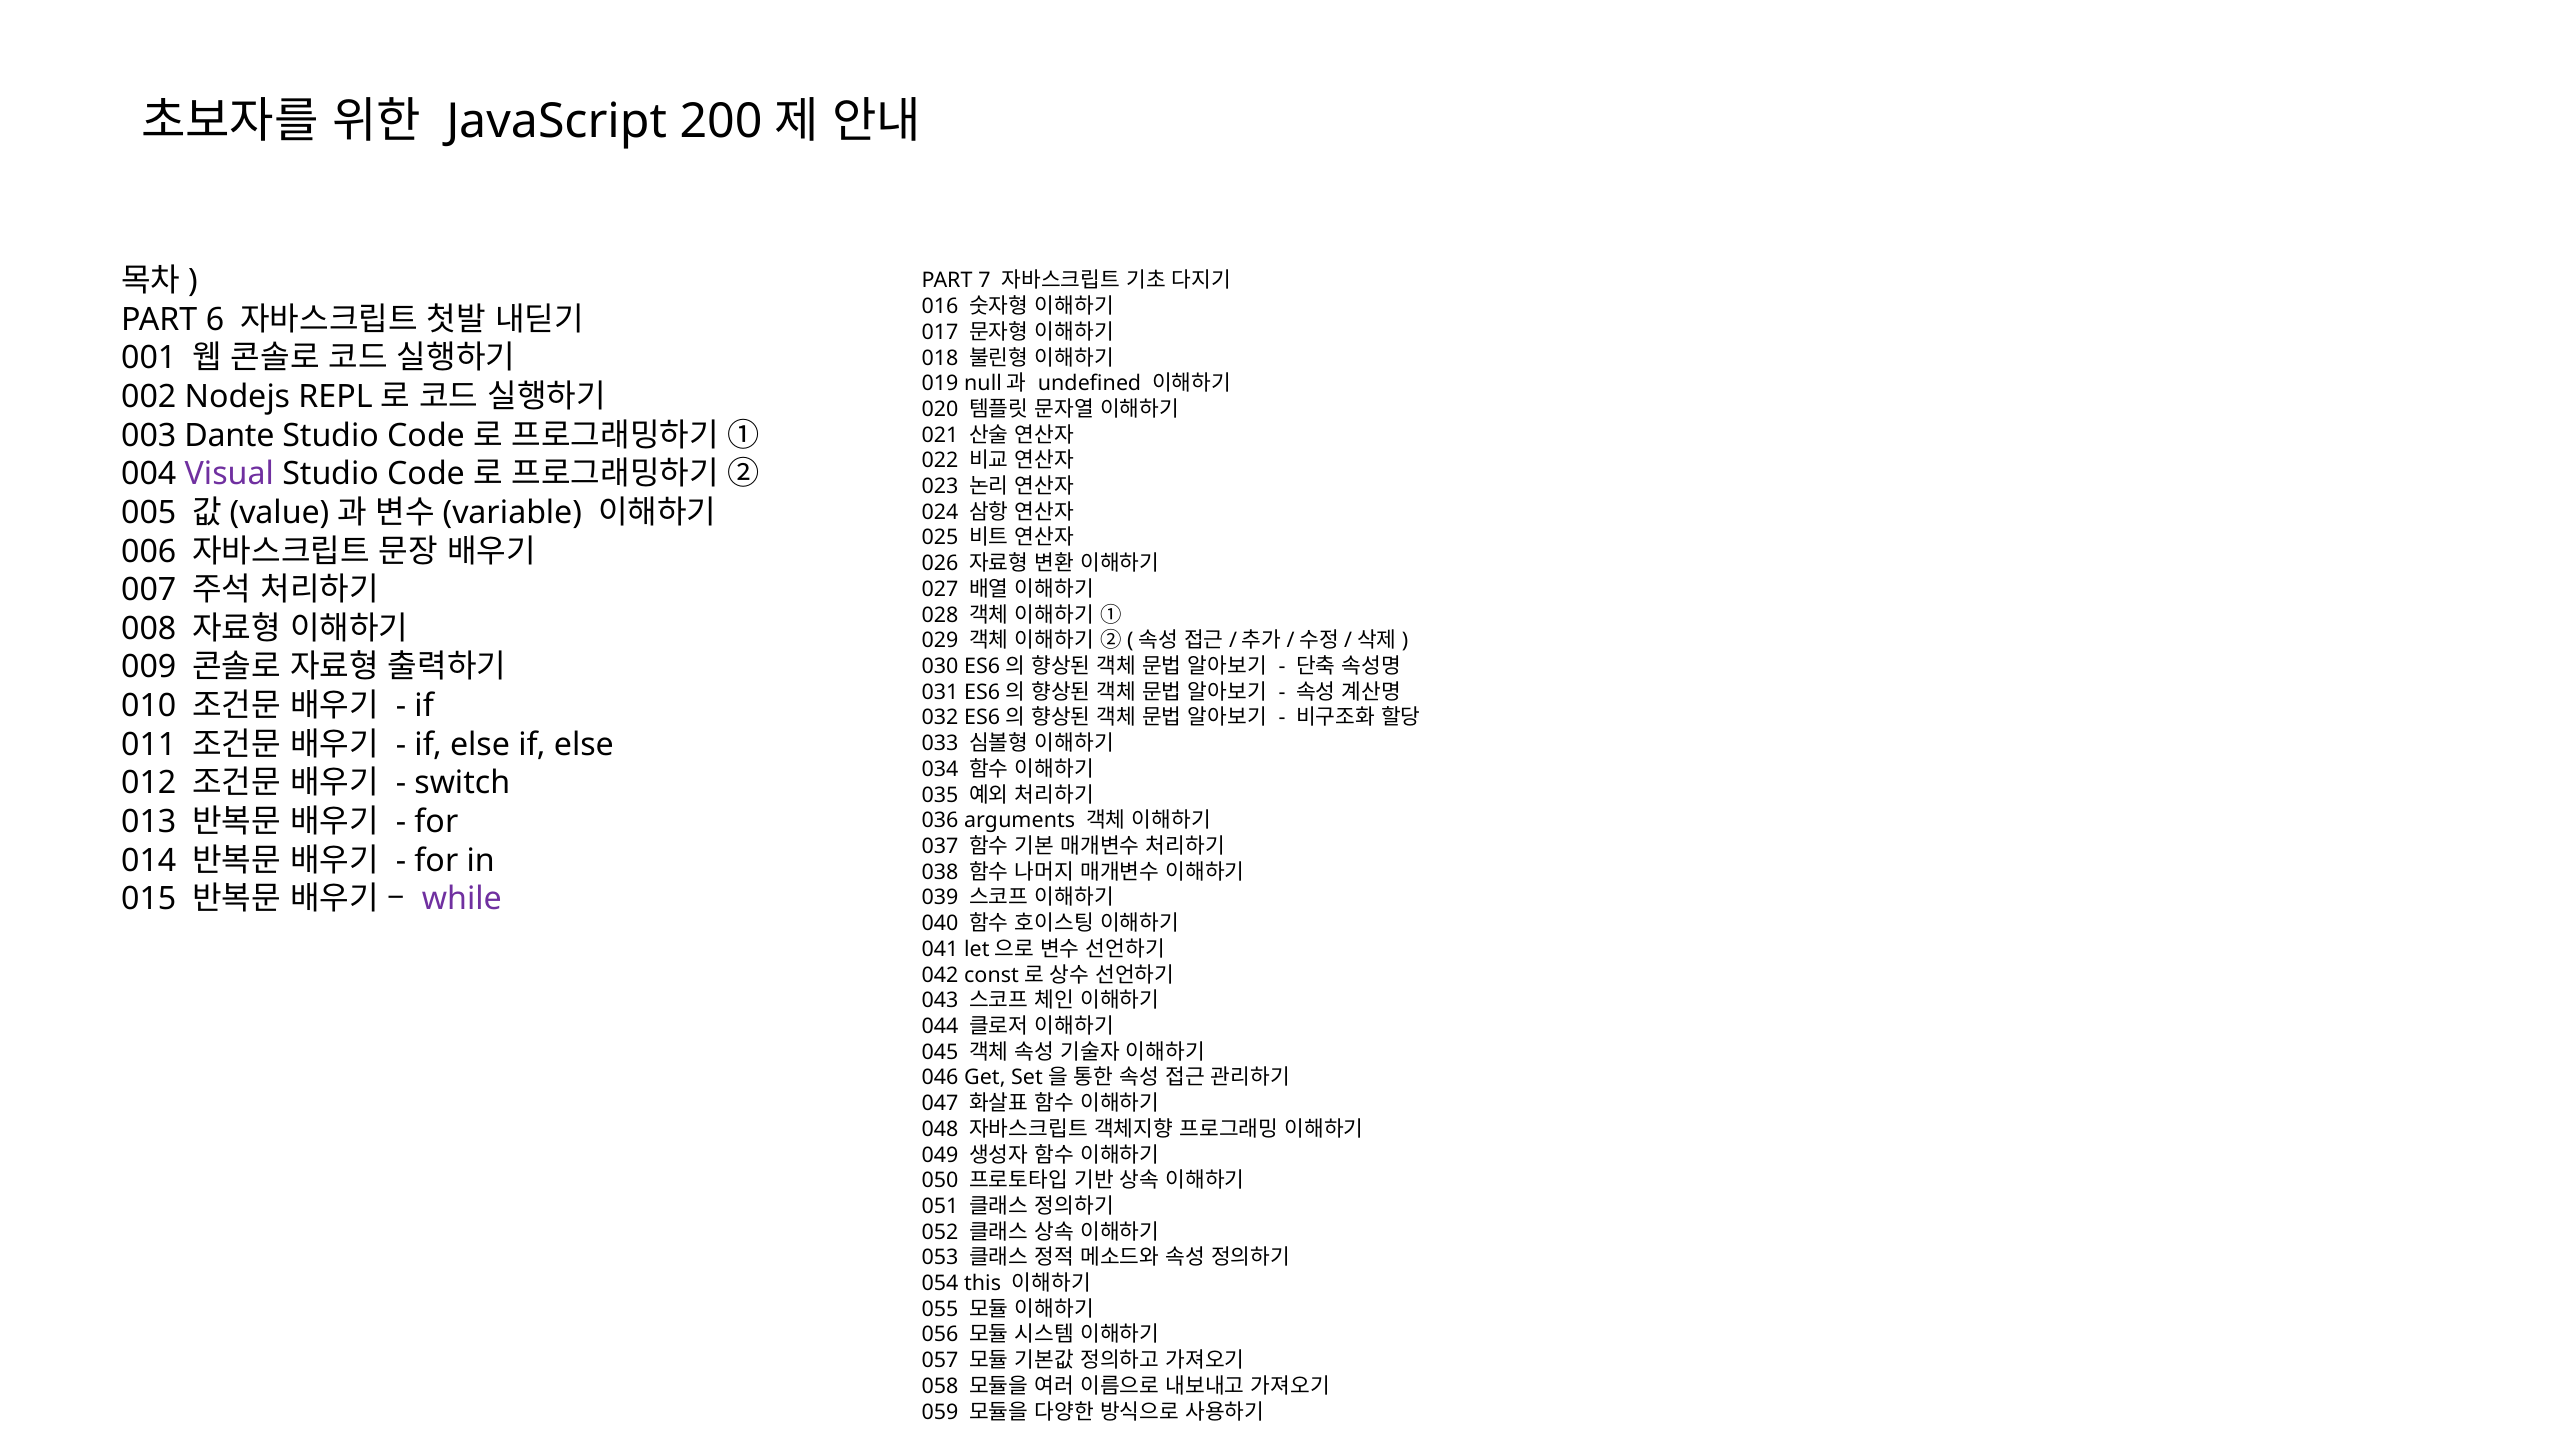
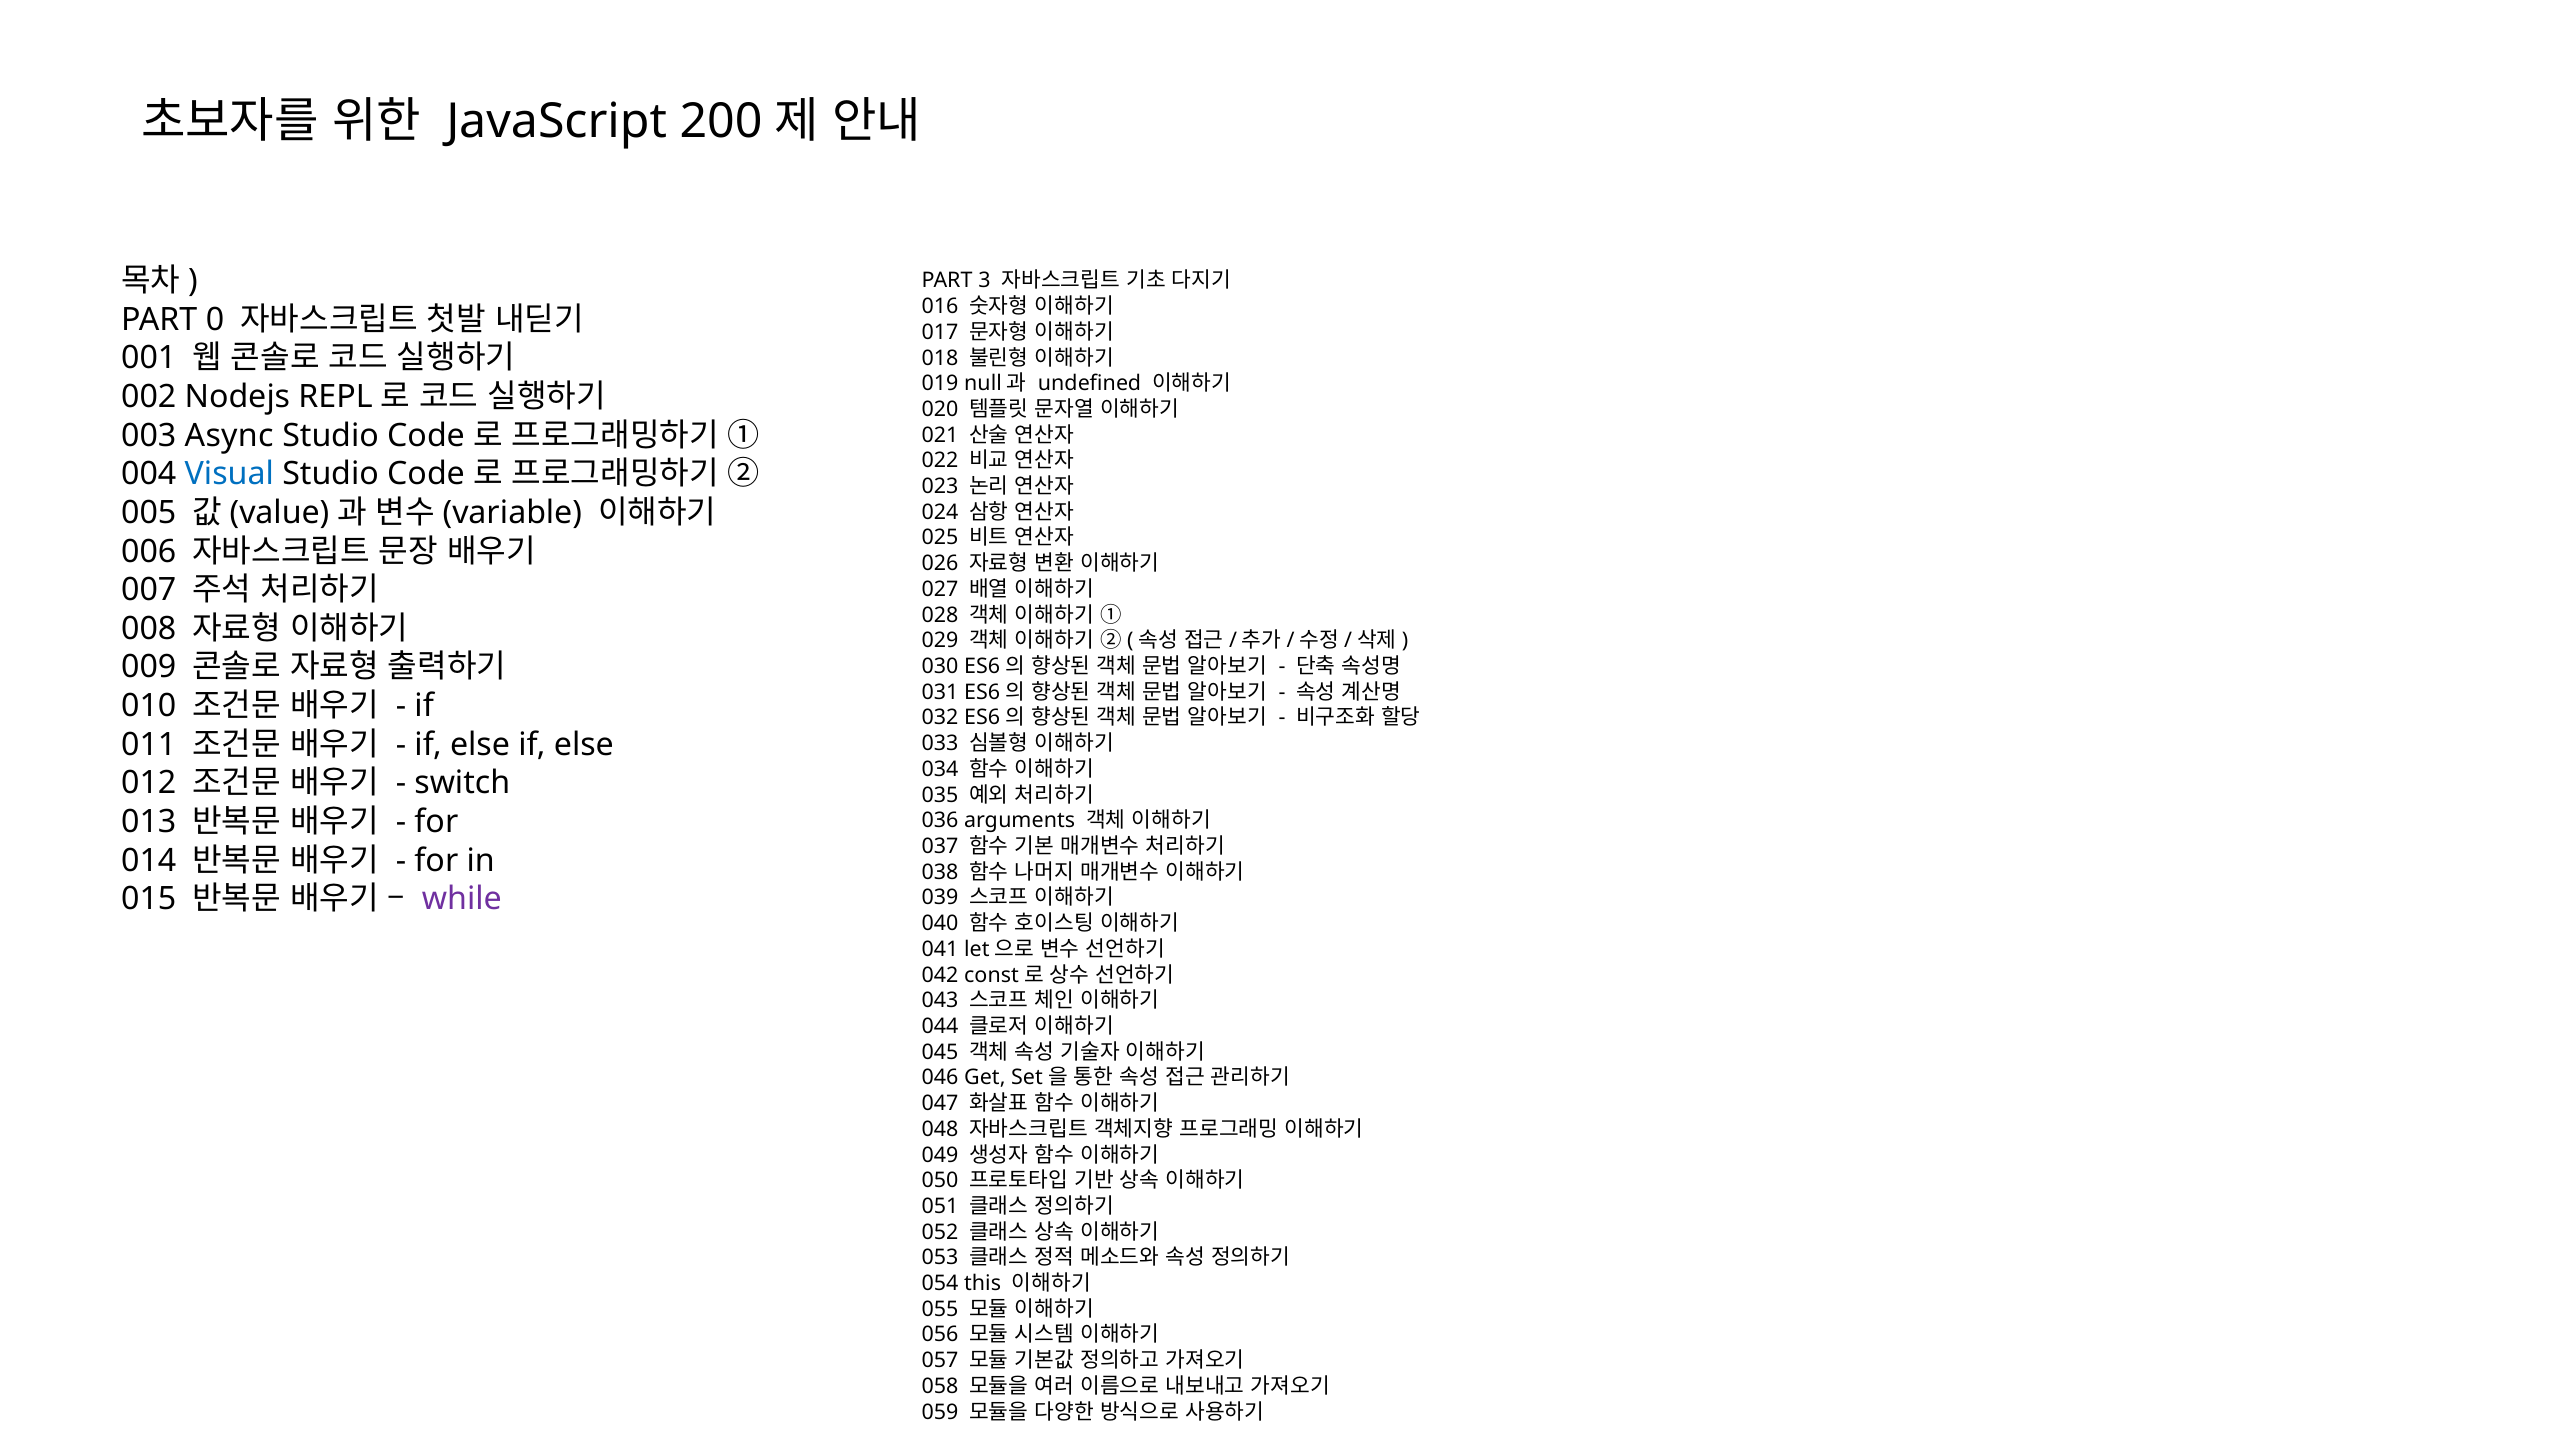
7: 7 -> 3 (984, 281)
6: 6 -> 0 (215, 320)
Dante: Dante -> Async (229, 435)
Visual colour: purple -> blue (229, 474)
